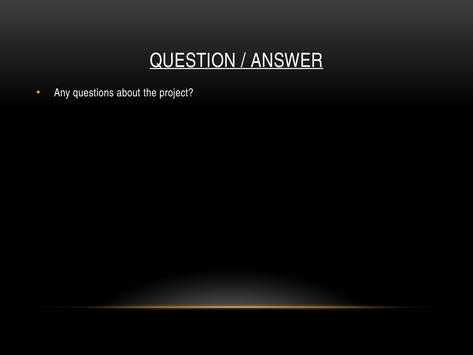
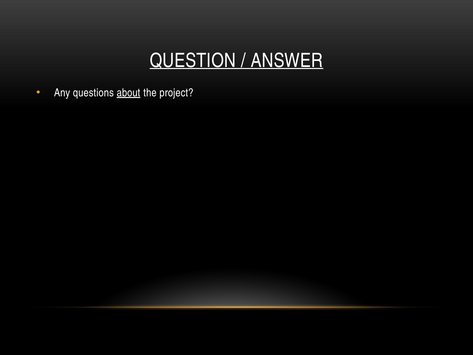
about underline: none -> present (128, 93)
